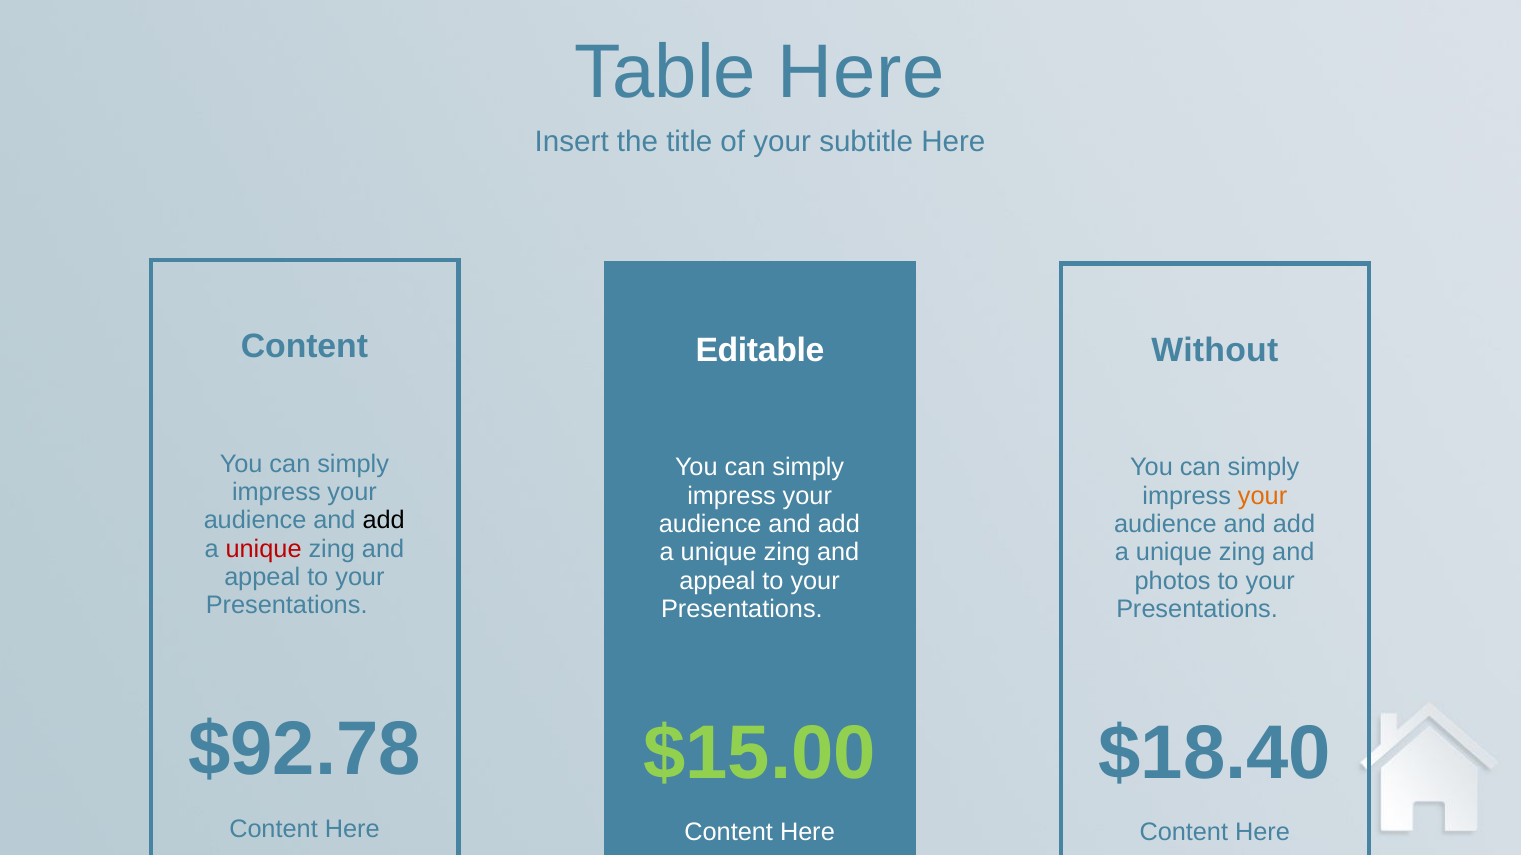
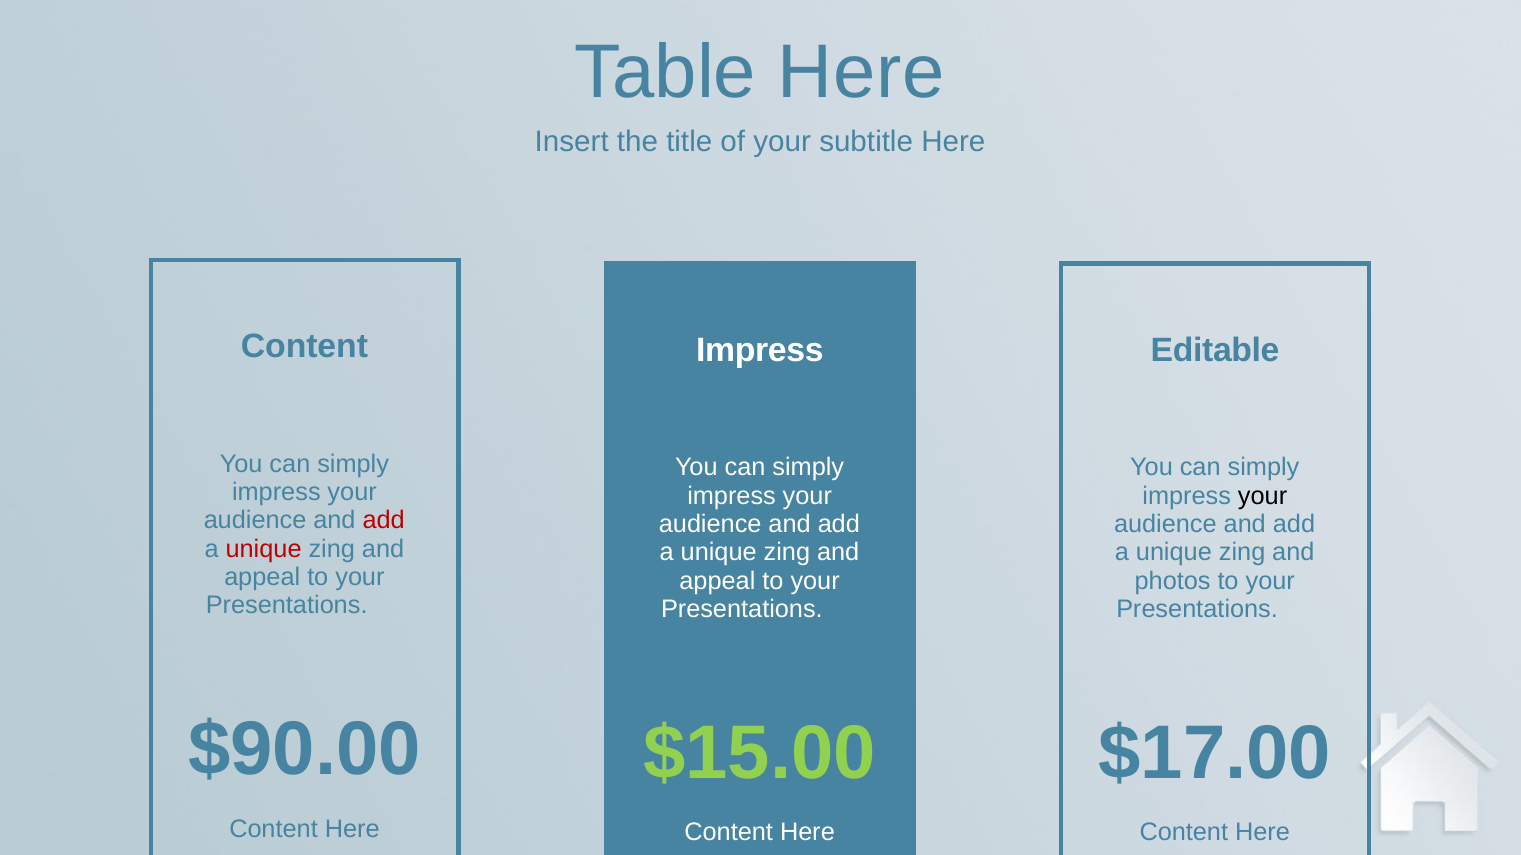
Editable: Editable -> Impress (760, 350)
Without: Without -> Editable (1215, 350)
your colour: orange -> black (1263, 496)
add colour: black -> red (384, 521)
$92.78: $92.78 -> $90.00 (304, 750)
$18.40: $18.40 -> $17.00 (1215, 754)
